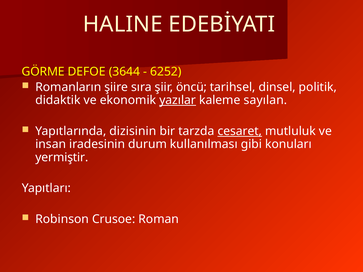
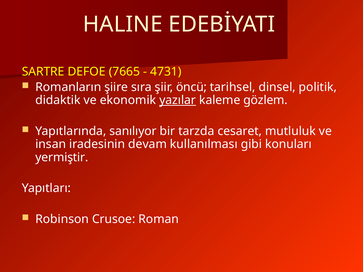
GÖRME: GÖRME -> SARTRE (43, 72)
3644: 3644 -> 7665 (124, 72)
6252: 6252 -> 4731 (166, 72)
sayılan: sayılan -> gözlem (266, 100)
dizisinin: dizisinin -> sanılıyor (133, 131)
cesaret underline: present -> none (240, 131)
durum: durum -> devam (148, 144)
